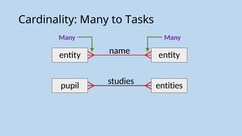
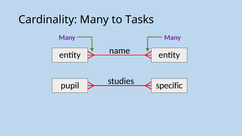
entities: entities -> specific (169, 86)
